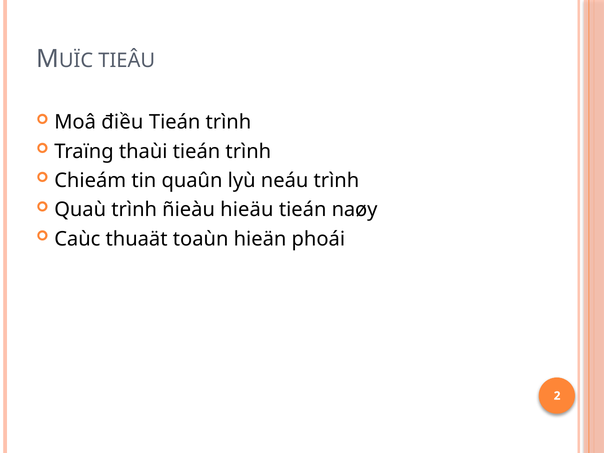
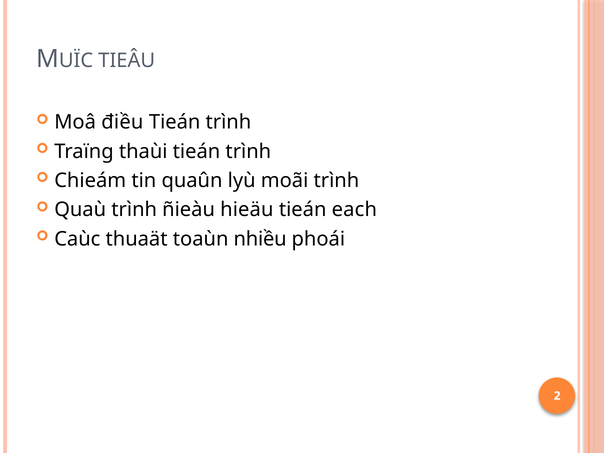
neáu: neáu -> moãi (285, 181)
naøy: naøy -> each (354, 210)
hieän: hieän -> nhiều (260, 239)
